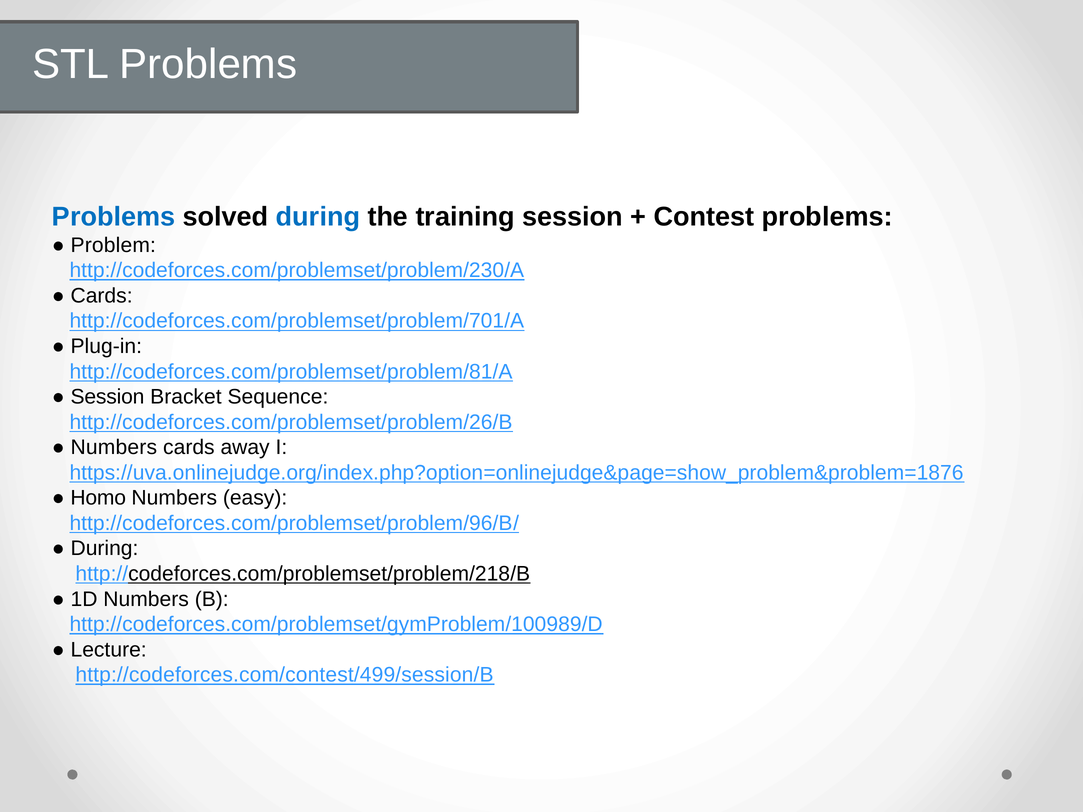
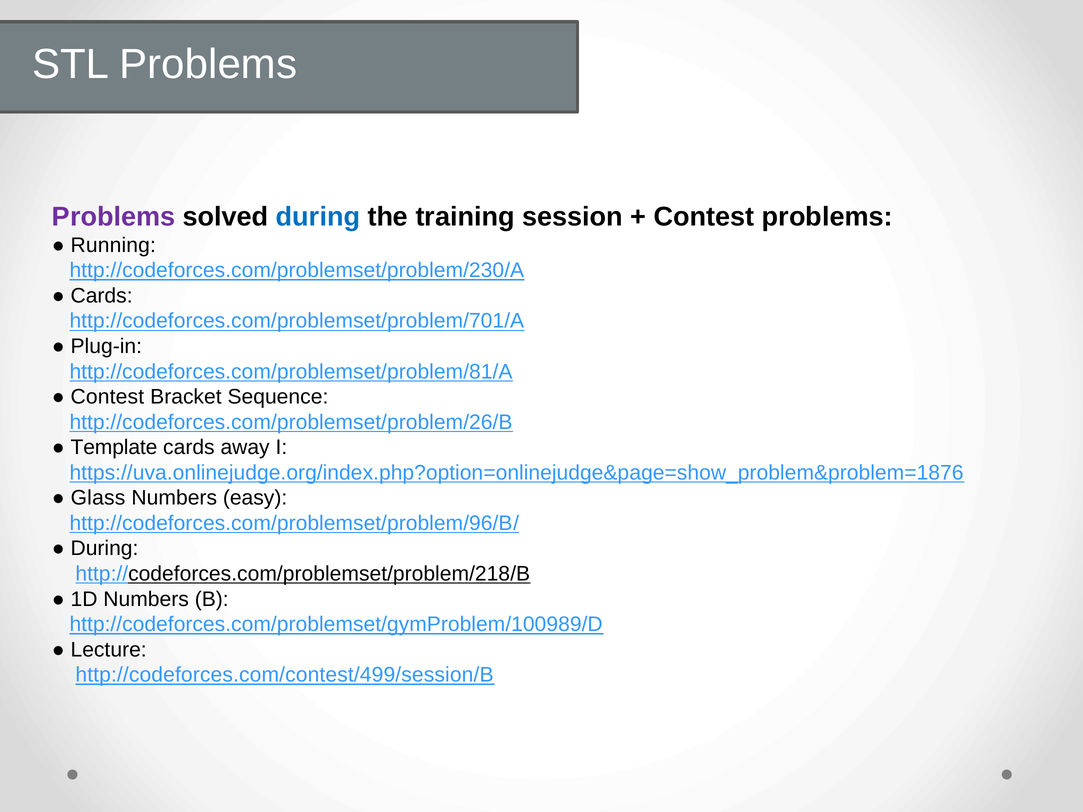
Problems colour: blue -> purple (114, 217)
Problem: Problem -> Running (113, 245)
Session: Session -> Contest (107, 397)
Numbers: Numbers -> Template (114, 448)
Homo: Homo -> Glass (98, 498)
